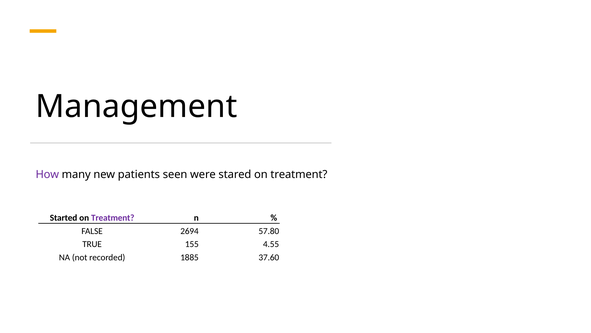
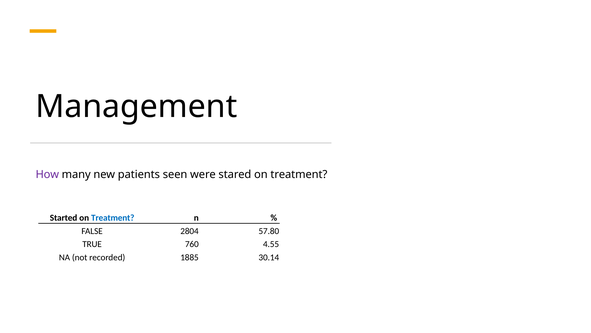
Treatment colour: purple -> blue (113, 218)
2694: 2694 -> 2804 (189, 231)
155: 155 -> 760 (192, 244)
37.60: 37.60 -> 30.14 (269, 257)
